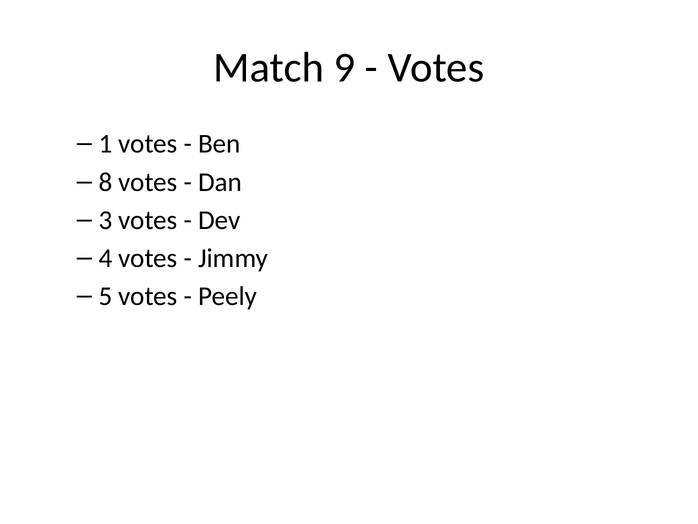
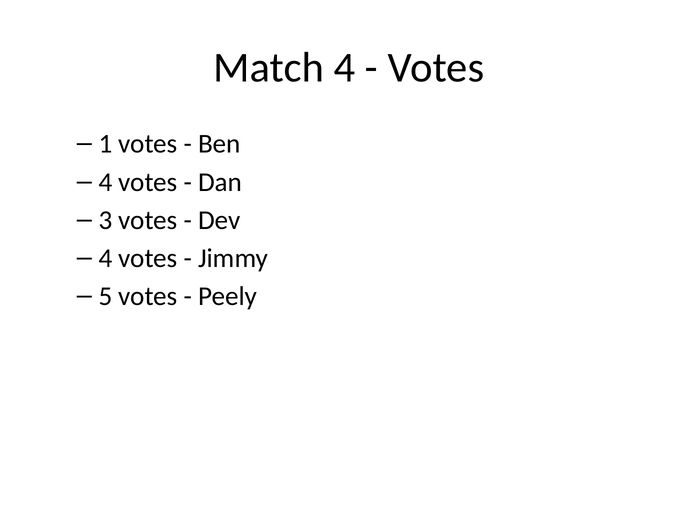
Match 9: 9 -> 4 (345, 68)
8: 8 -> 4 (105, 182)
